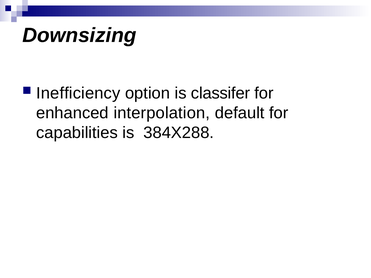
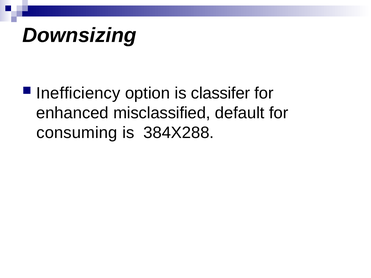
interpolation: interpolation -> misclassified (162, 113)
capabilities: capabilities -> consuming (77, 133)
